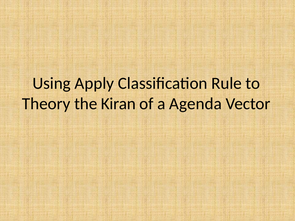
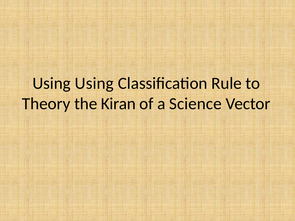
Using Apply: Apply -> Using (94, 83)
Agenda: Agenda -> Science (195, 104)
